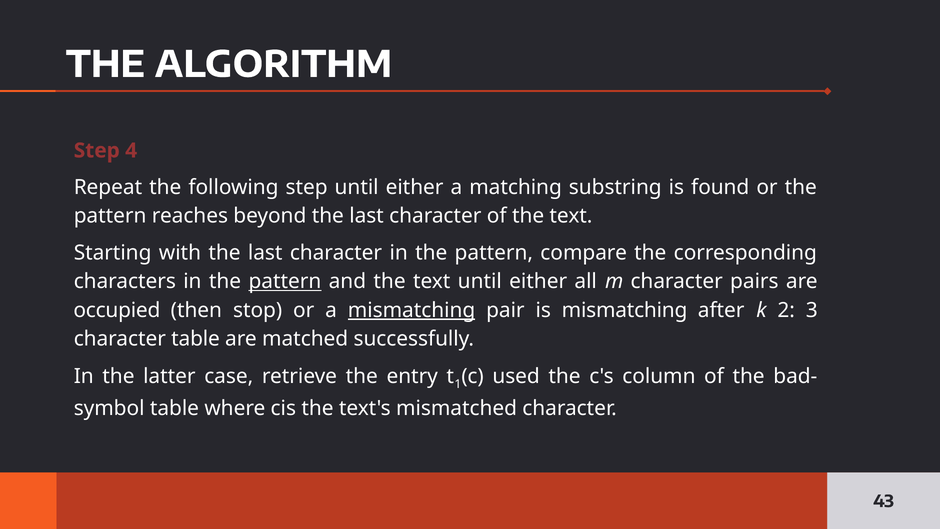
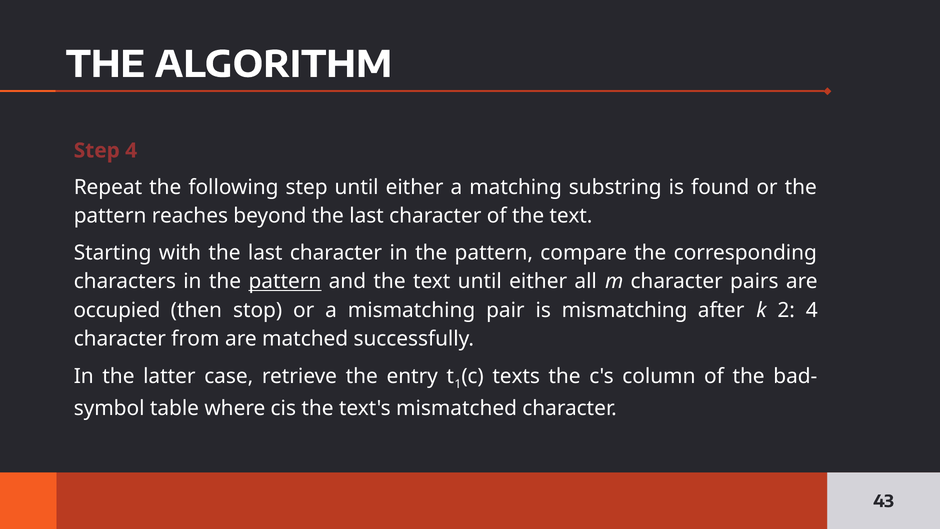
mismatching underline: present -> none (412, 310)
2 3: 3 -> 4 (812, 310)
character table: table -> from (195, 339)
used: used -> texts (516, 376)
